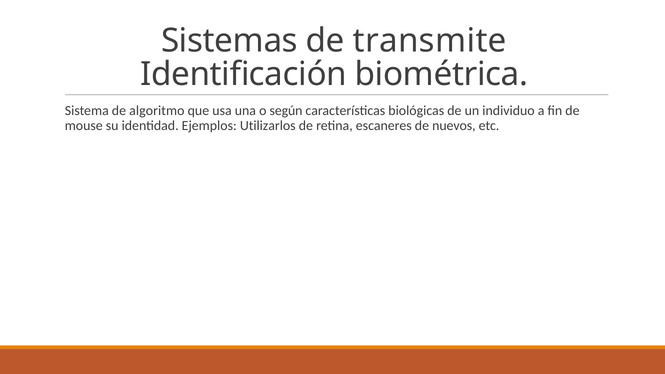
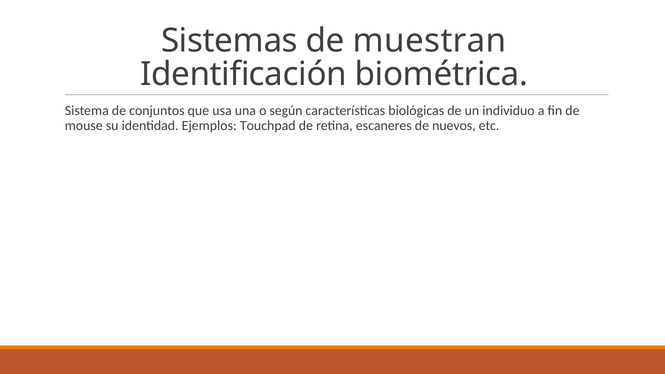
transmite: transmite -> muestran (430, 41)
algoritmo: algoritmo -> conjuntos (157, 111)
Utilizarlos: Utilizarlos -> Touchpad (268, 126)
